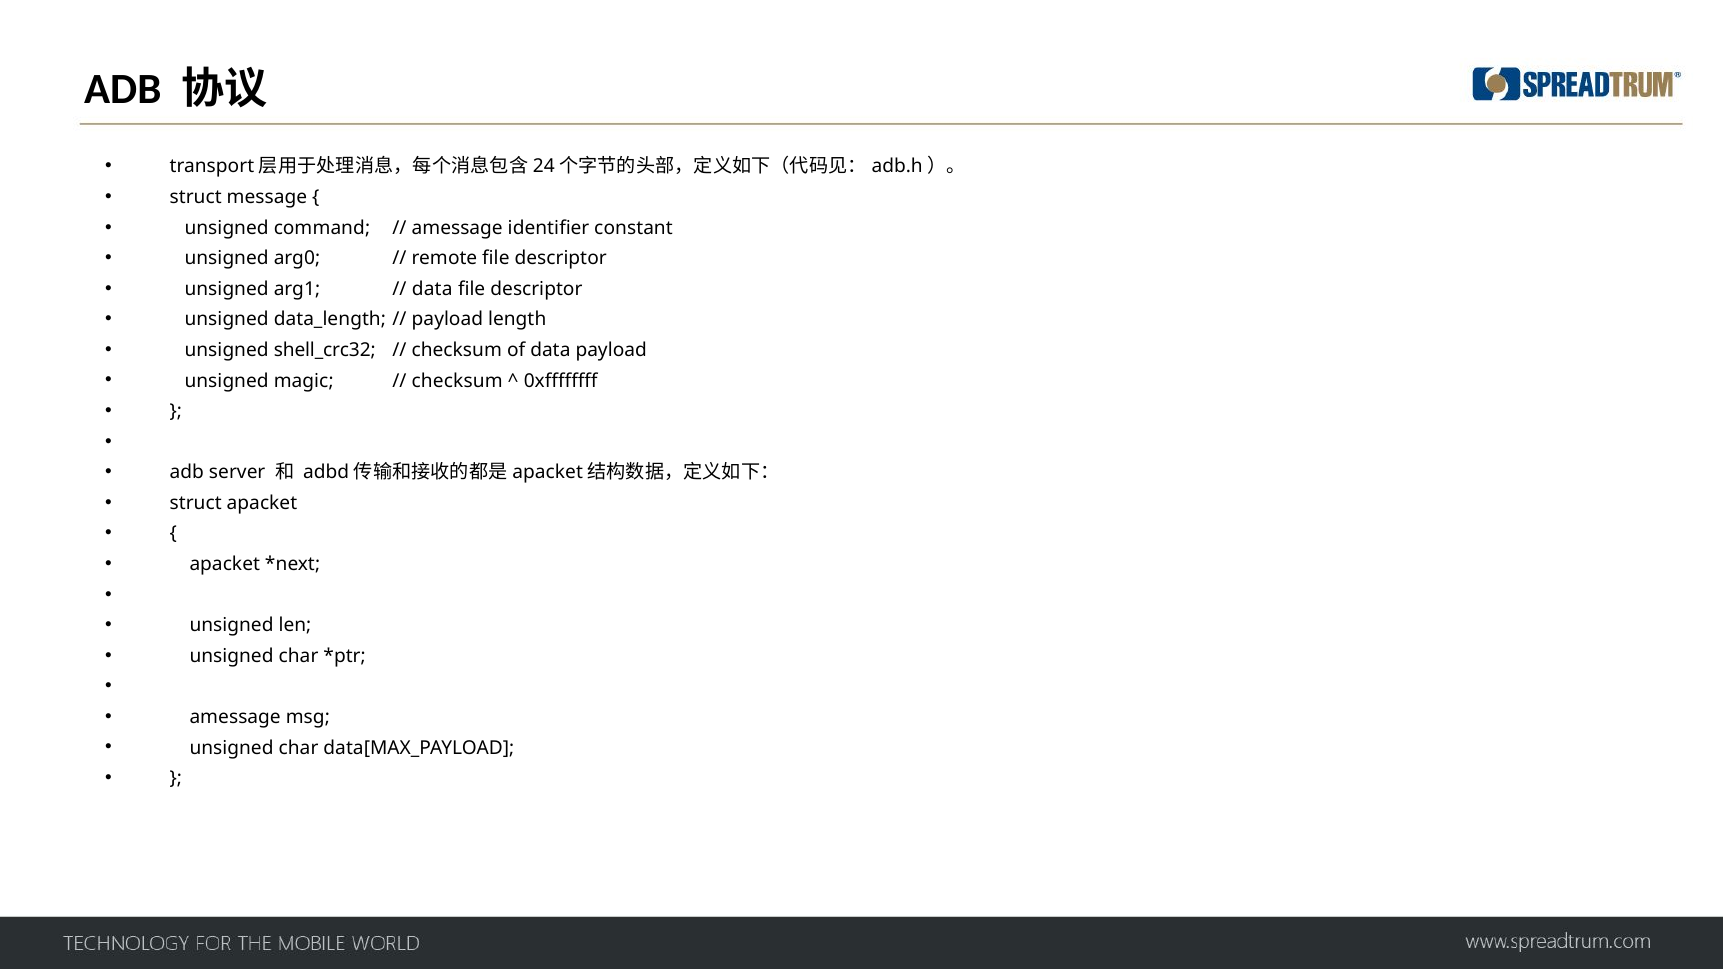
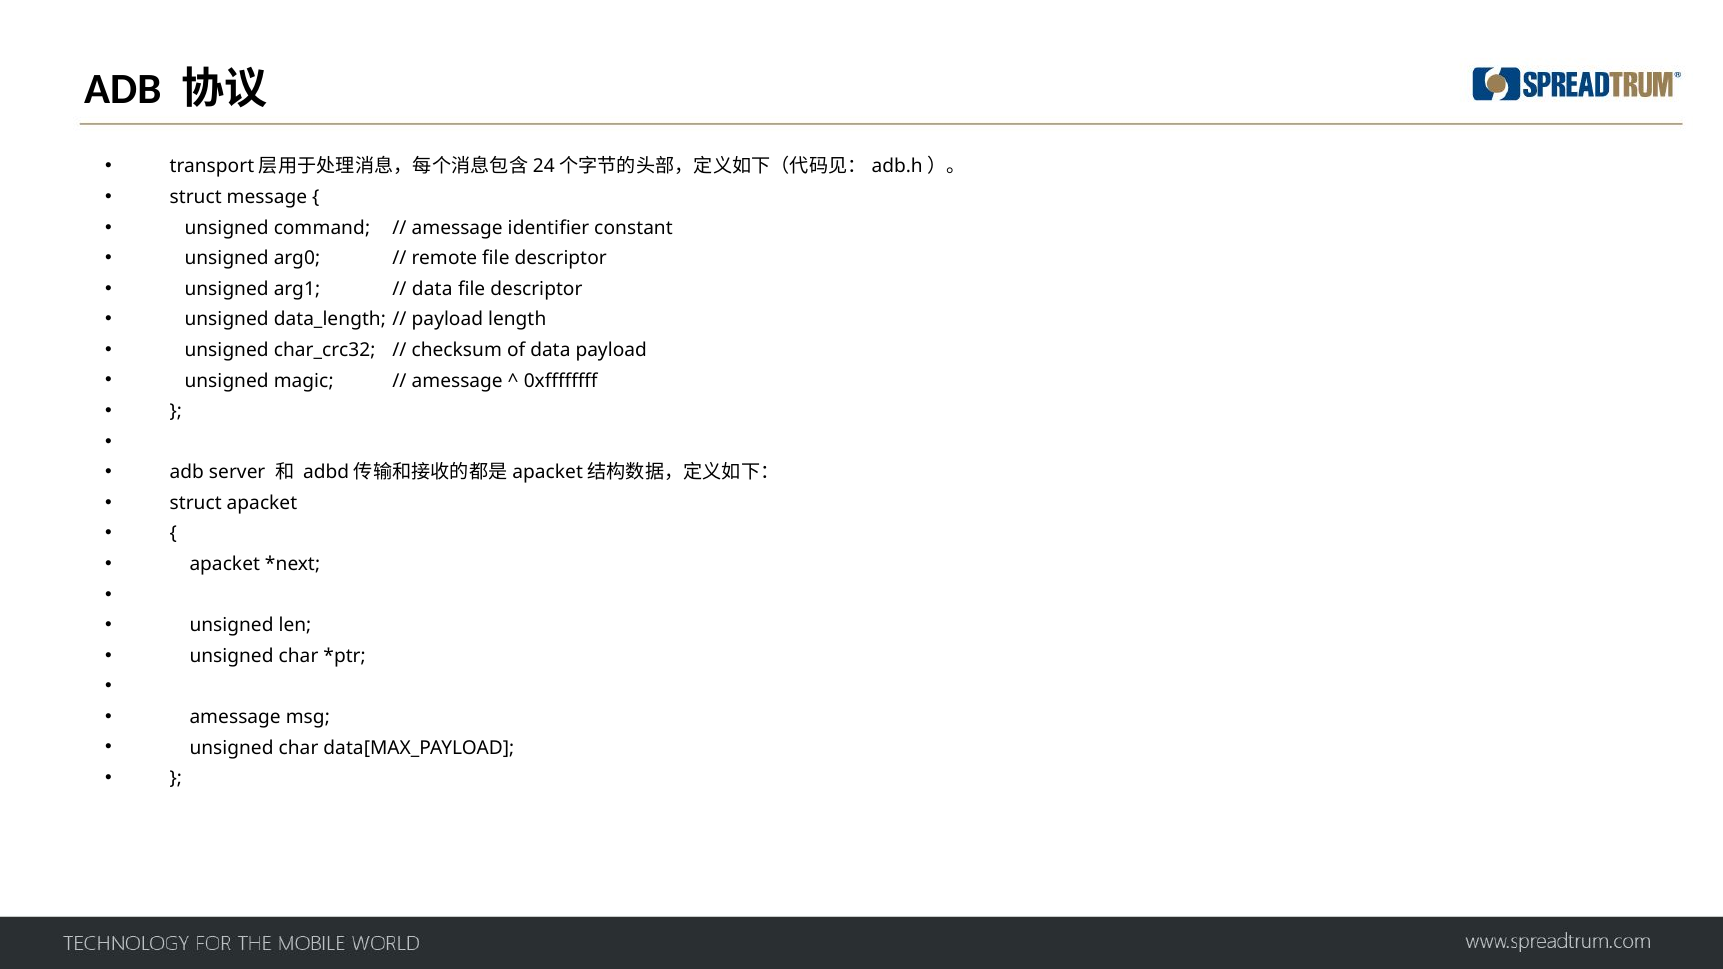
shell_crc32: shell_crc32 -> char_crc32 (325, 350)
checksum: checksum -> amessage (457, 381)
